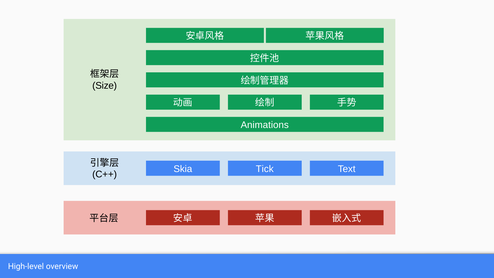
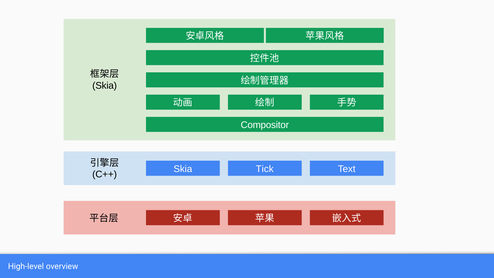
Size: Size -> Skia (105, 86)
Animations: Animations -> Compositor (265, 125)
